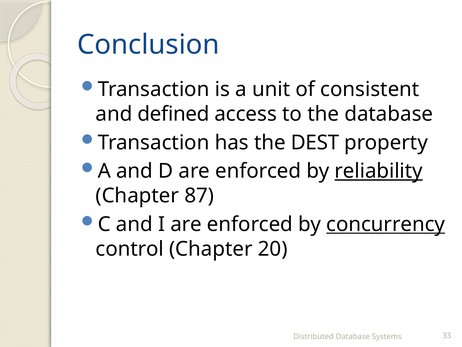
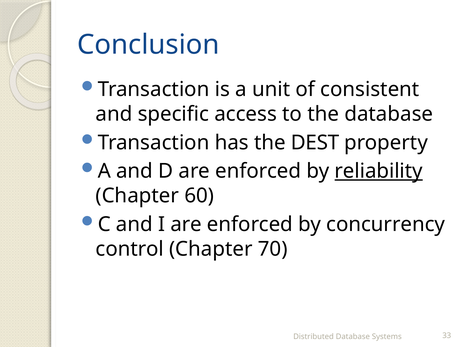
defined: defined -> specific (173, 114)
87: 87 -> 60 (199, 196)
concurrency underline: present -> none (386, 224)
20: 20 -> 70 (273, 249)
